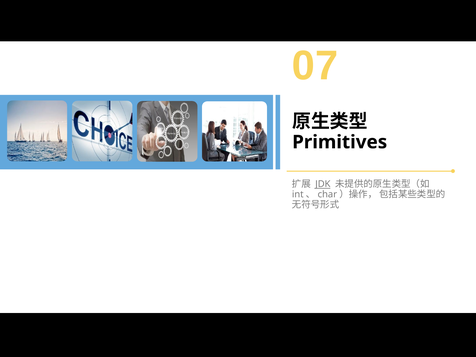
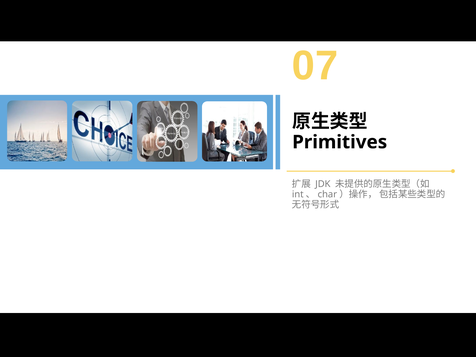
JDK underline: present -> none (323, 184)
